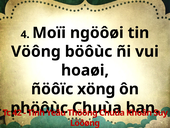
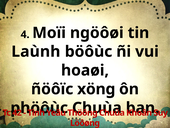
Vöông: Vöông -> Laùnh (36, 51)
